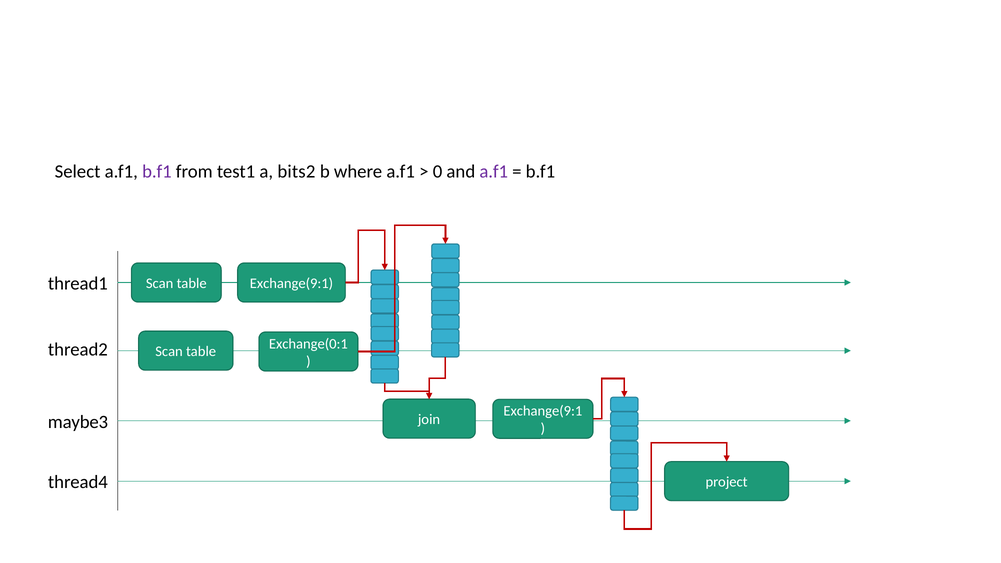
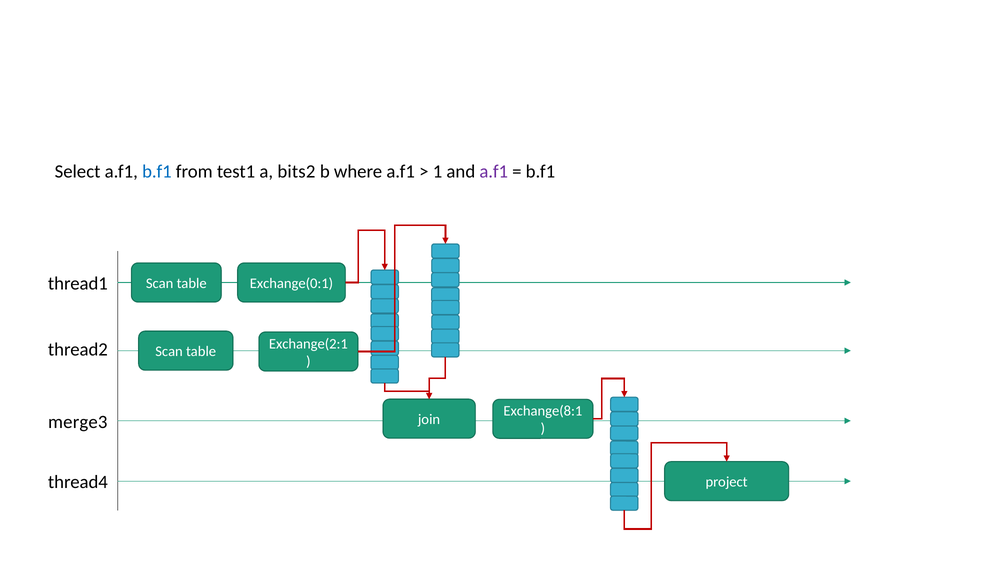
b.f1 colour: purple -> blue (157, 172)
0: 0 -> 1 (438, 172)
Exchange(9:1: Exchange(9:1 -> Exchange(0:1 (291, 284)
Exchange(0:1: Exchange(0:1 -> Exchange(2:1 (308, 344)
Exchange(9:1: Exchange(9:1 -> Exchange(8:1 (543, 411)
maybe3: maybe3 -> merge3 (78, 422)
